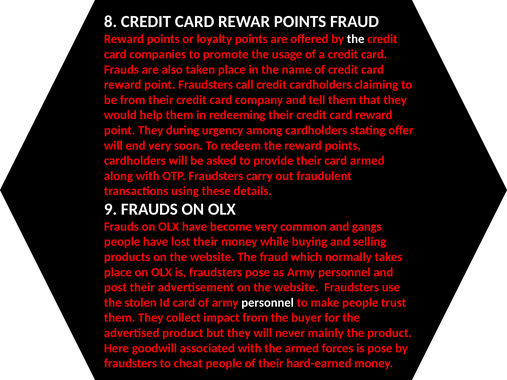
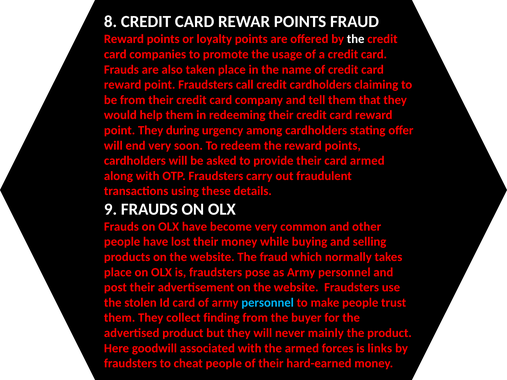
gangs: gangs -> other (367, 227)
personnel colour: white -> light blue (268, 303)
impact: impact -> finding (222, 318)
is pose: pose -> links (380, 348)
